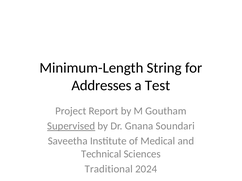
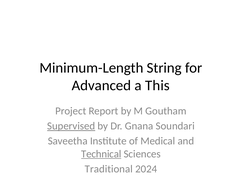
Addresses: Addresses -> Advanced (101, 86)
Test: Test -> This (157, 86)
Technical underline: none -> present (101, 154)
